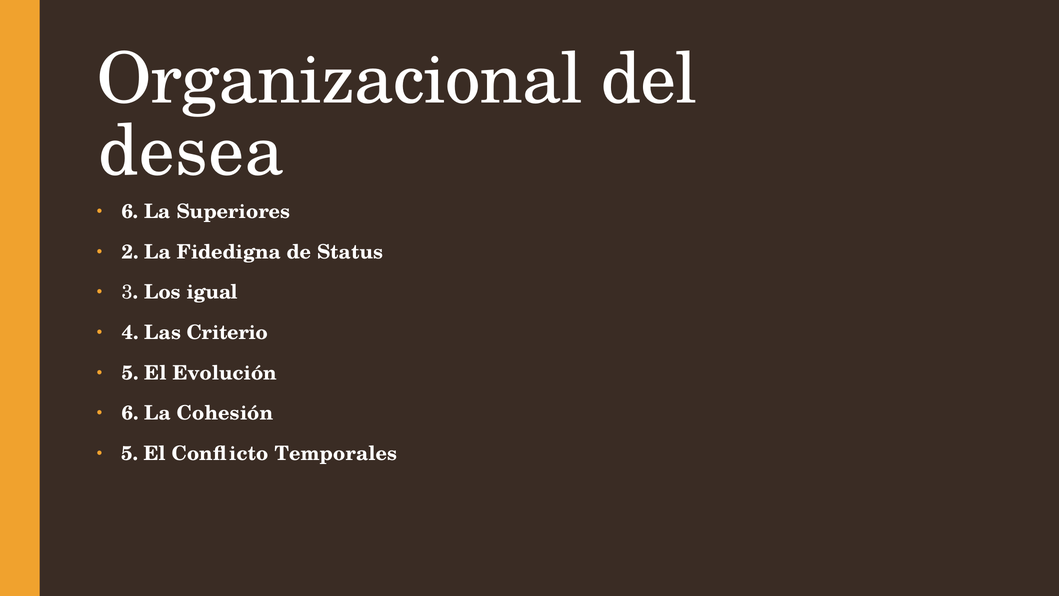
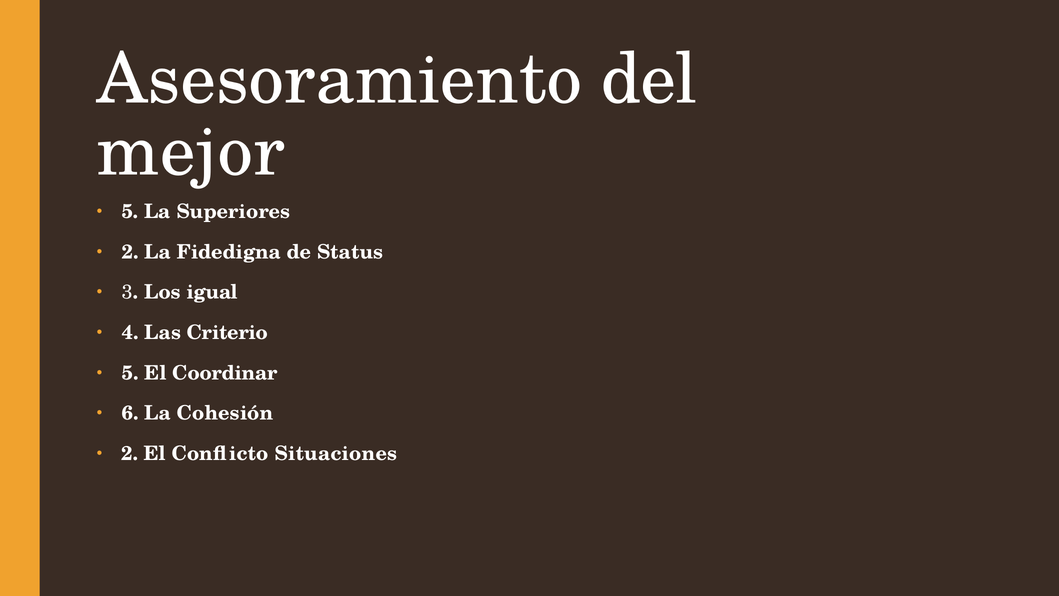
Organizacional: Organizacional -> Asesoramiento (339, 79)
desea: desea -> mejor (191, 151)
6: 6 -> 5 (130, 212)
Evolución: Evolución -> Coordinar (225, 373)
5: 5 -> 2 (130, 453)
Temporales: Temporales -> Situaciones (336, 453)
